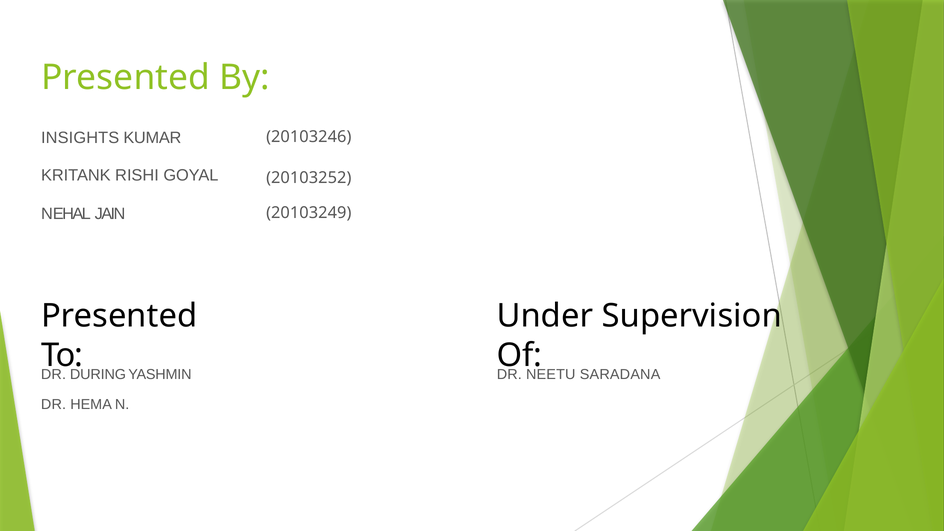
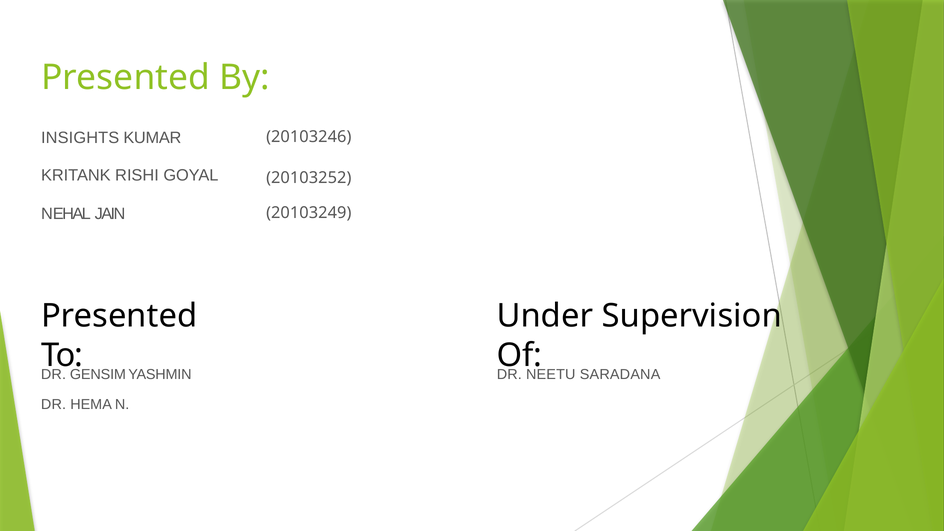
DURING: DURING -> GENSIM (98, 375)
